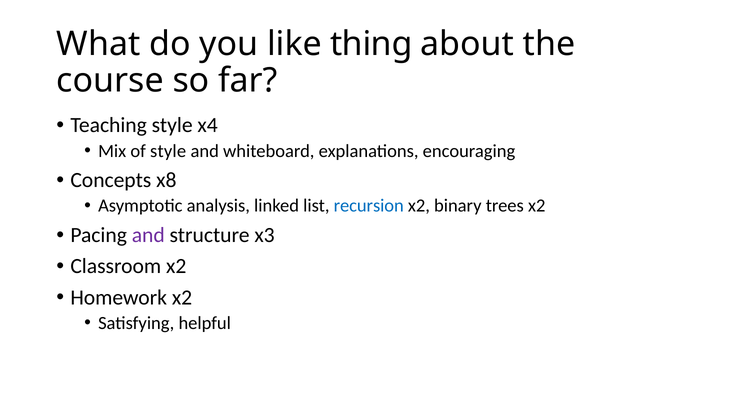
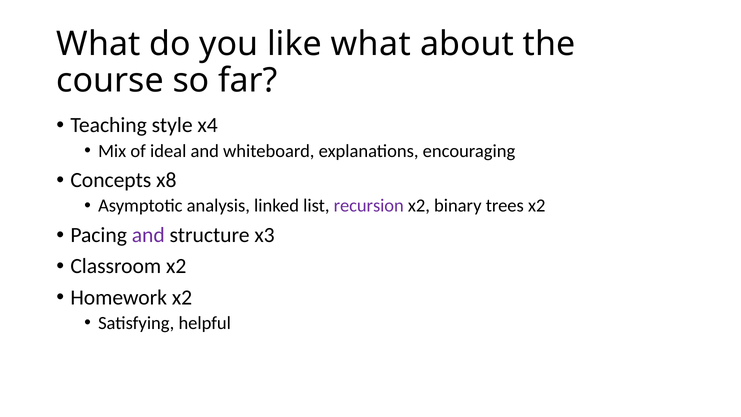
like thing: thing -> what (371, 44)
of style: style -> ideal (168, 151)
recursion colour: blue -> purple (369, 206)
